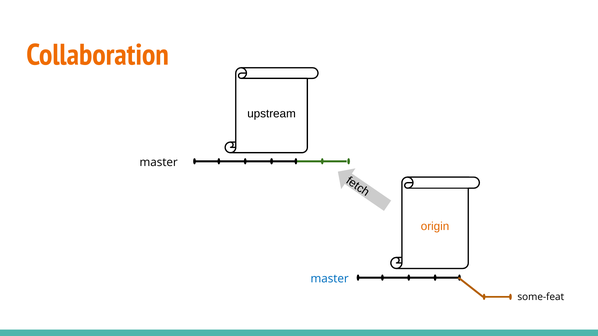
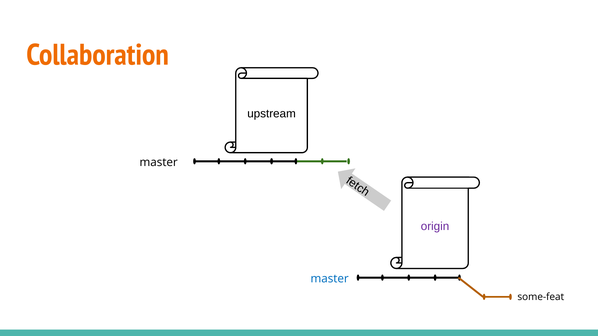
origin colour: orange -> purple (435, 227)
